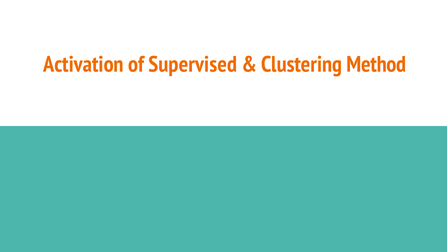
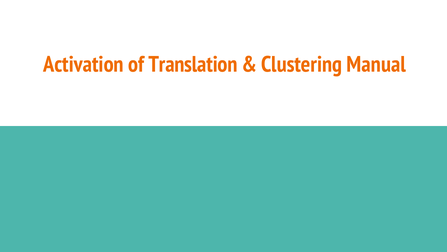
Supervised: Supervised -> Translation (193, 64)
Method: Method -> Manual (376, 64)
